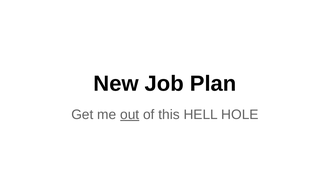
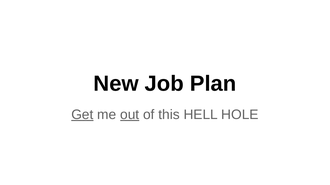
Get underline: none -> present (82, 115)
